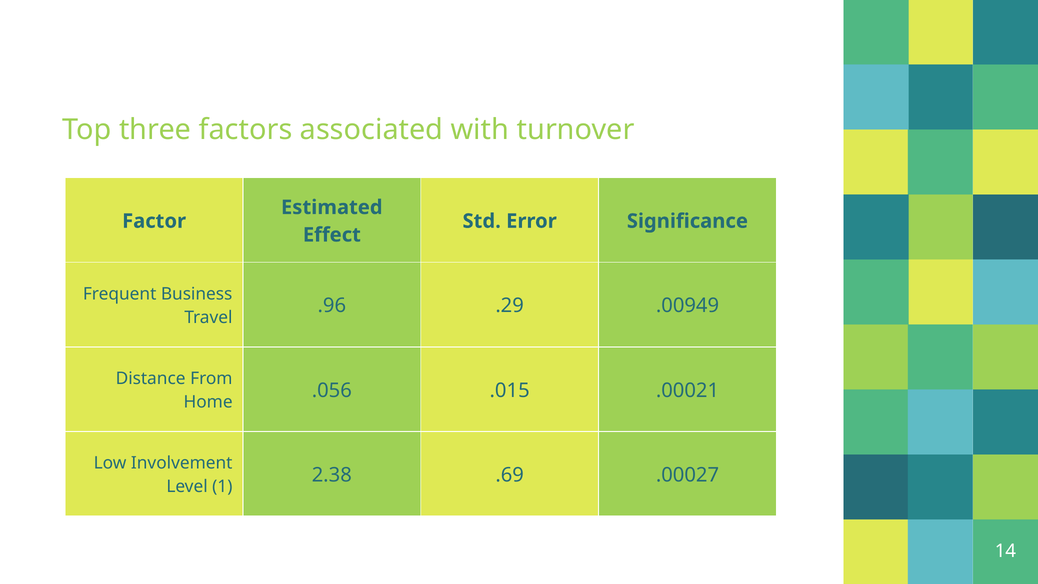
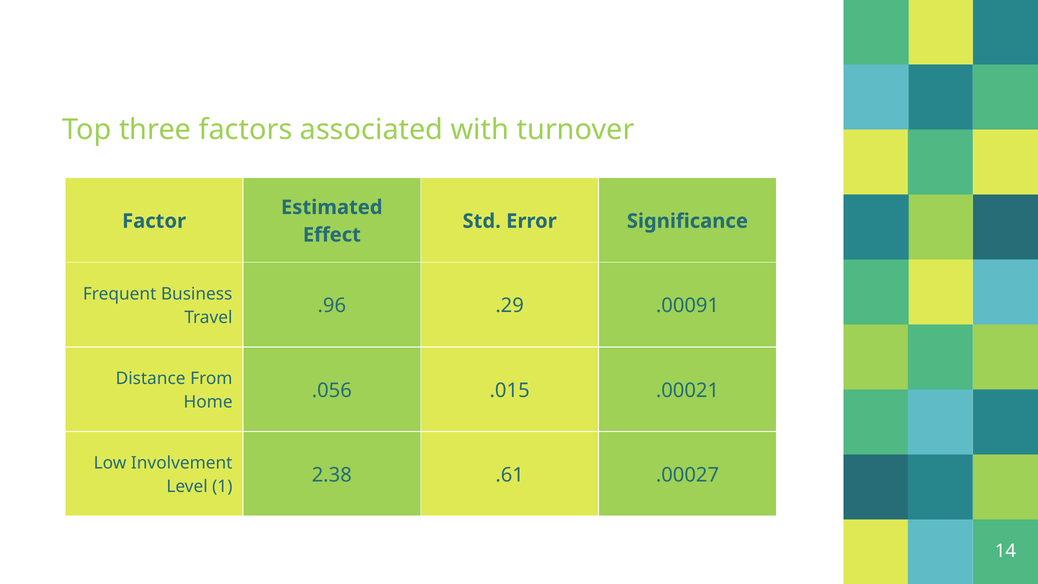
.00949: .00949 -> .00091 (688, 306)
.69: .69 -> .61 (510, 475)
